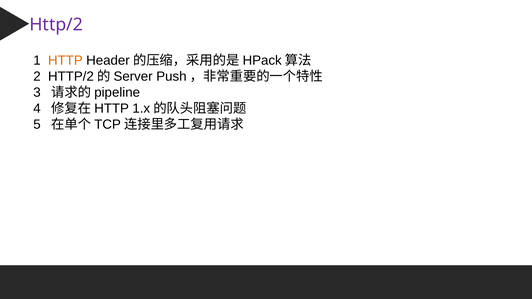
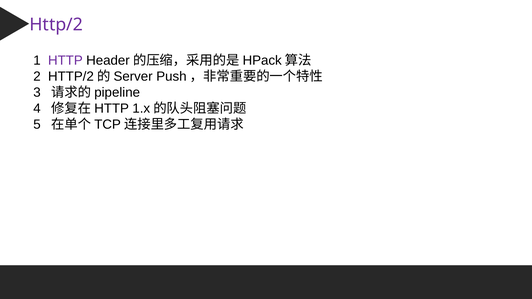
HTTP colour: orange -> purple (65, 61)
